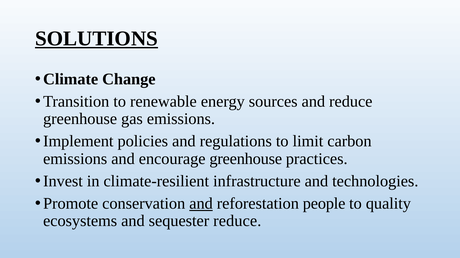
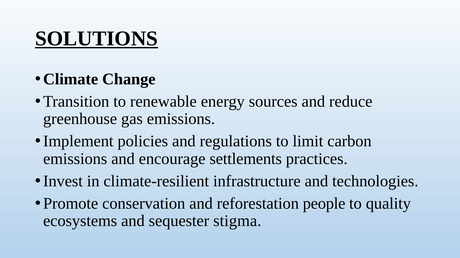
encourage greenhouse: greenhouse -> settlements (246, 159)
and underline: present -> none (201, 204)
sequester reduce: reduce -> stigma (237, 222)
